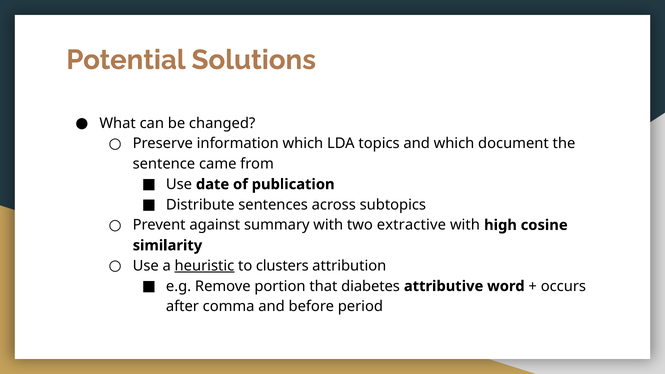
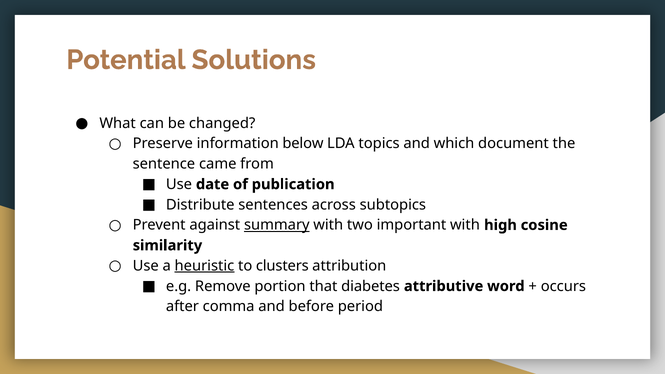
information which: which -> below (303, 144)
summary underline: none -> present (277, 225)
extractive: extractive -> important (411, 225)
